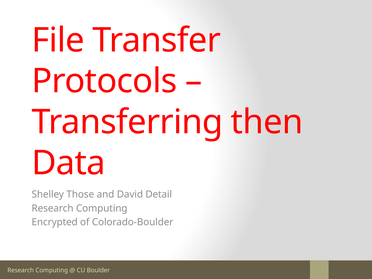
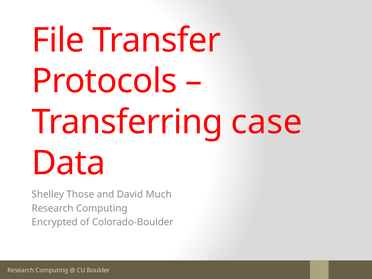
then: then -> case (267, 122)
Detail: Detail -> Much (159, 194)
